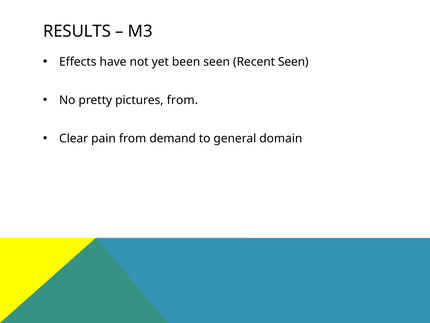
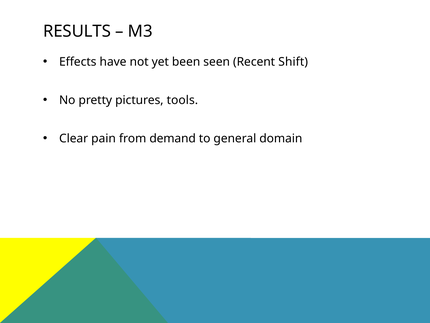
Recent Seen: Seen -> Shift (293, 62)
pictures from: from -> tools (182, 100)
